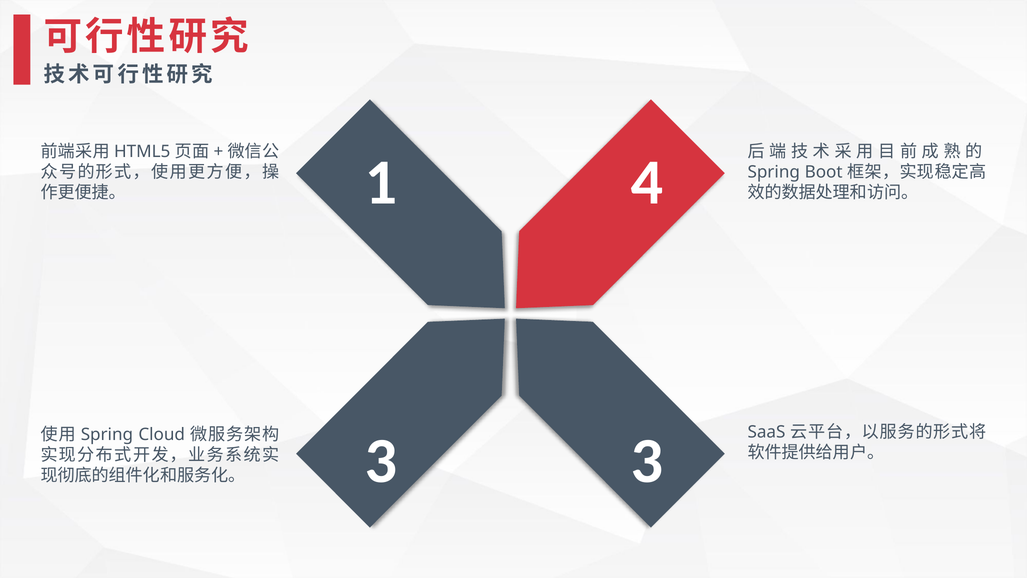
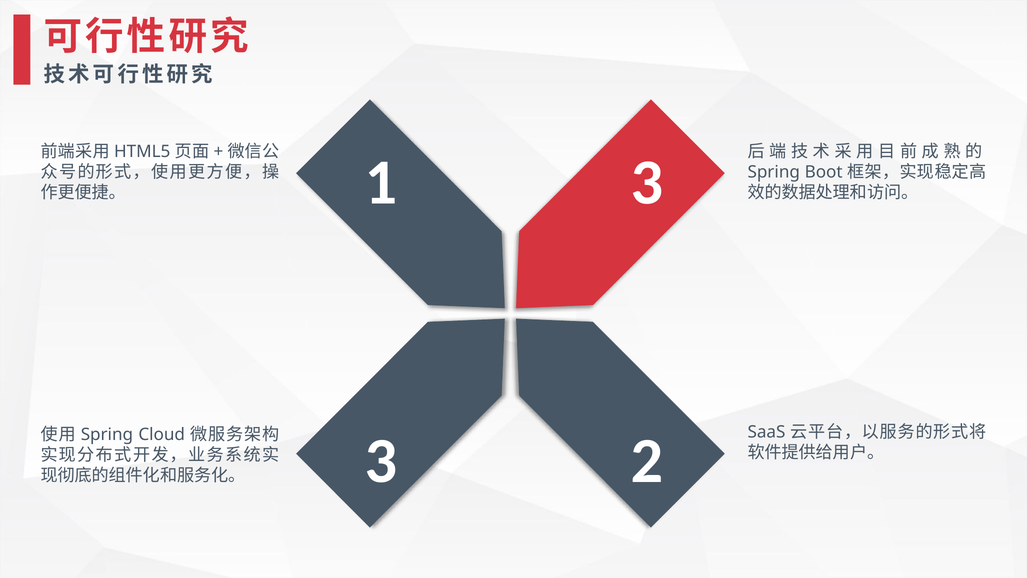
1 4: 4 -> 3 (647, 182)
3 3: 3 -> 2 (647, 461)
